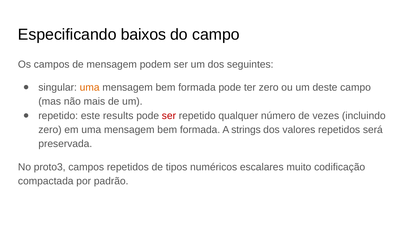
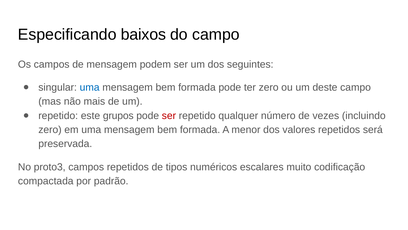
uma colour: orange -> blue (90, 87)
results: results -> grupos (118, 115)
strings: strings -> menor (246, 130)
